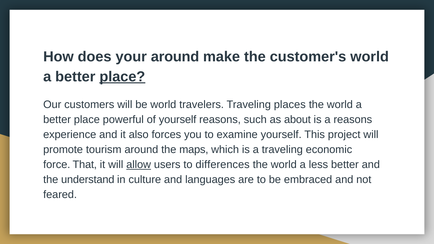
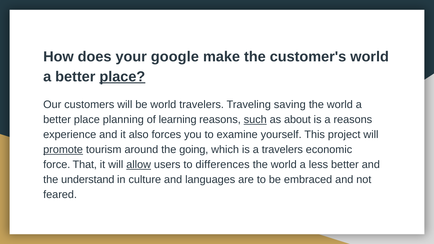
your around: around -> google (175, 57)
places: places -> saving (290, 105)
powerful: powerful -> planning (123, 120)
of yourself: yourself -> learning (178, 120)
such underline: none -> present (255, 120)
promote underline: none -> present (63, 150)
maps: maps -> going (194, 150)
a traveling: traveling -> travelers (282, 150)
